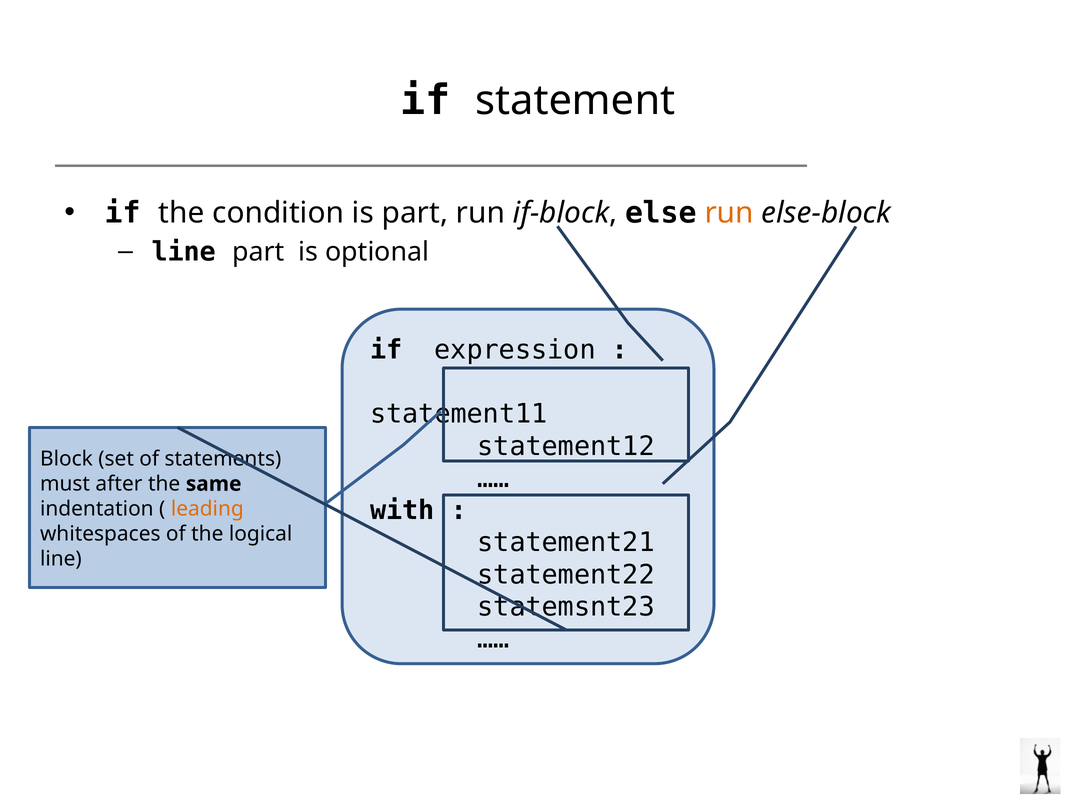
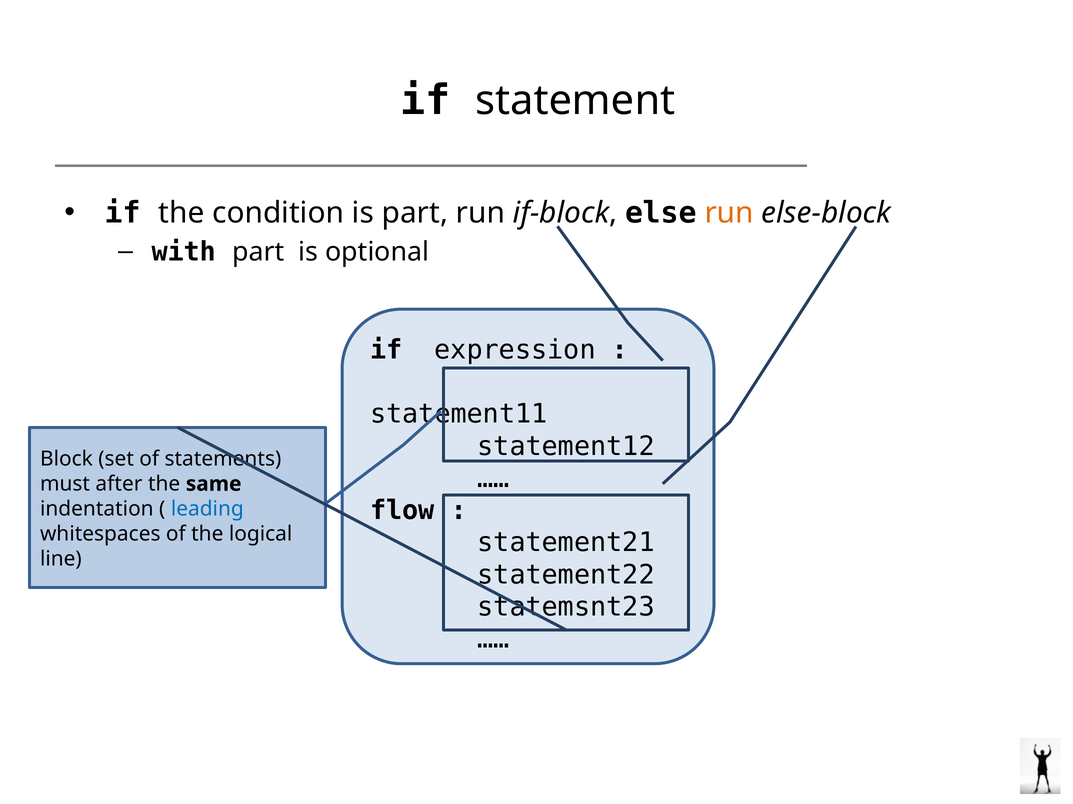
line: line -> with (184, 252)
with: with -> flow (402, 511)
leading colour: orange -> blue (207, 509)
